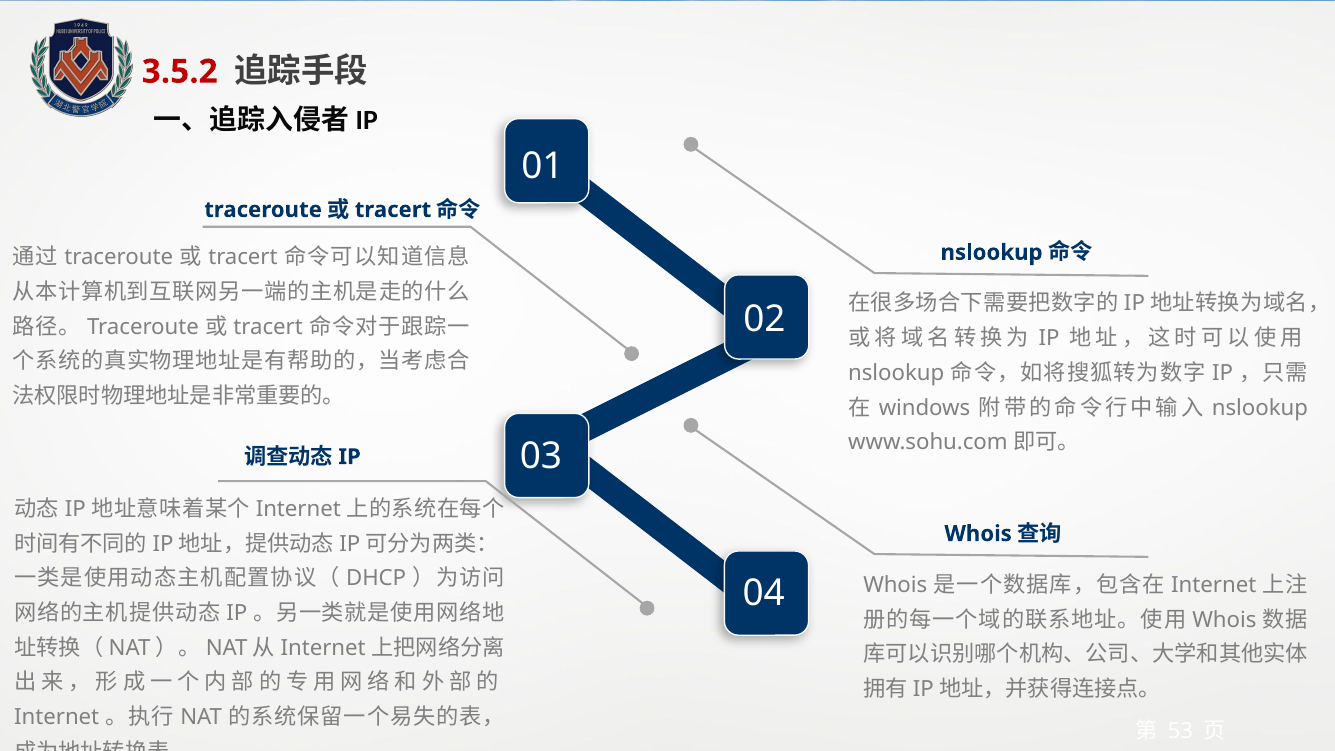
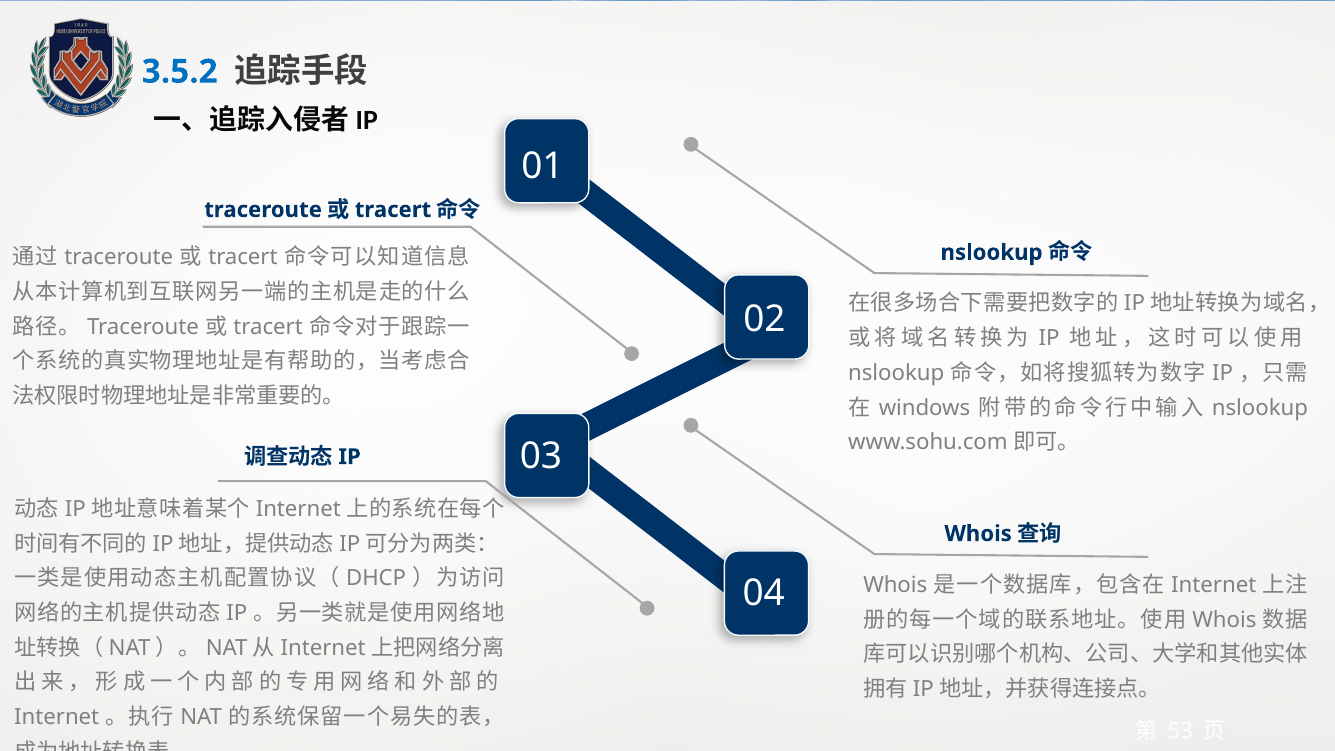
3.5.2 colour: red -> blue (180, 72)
